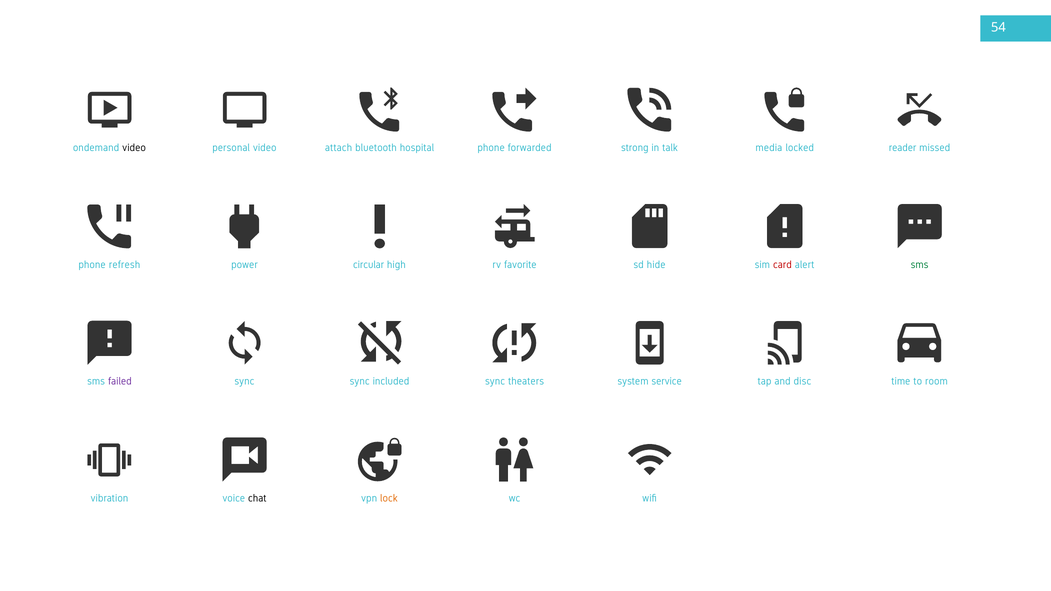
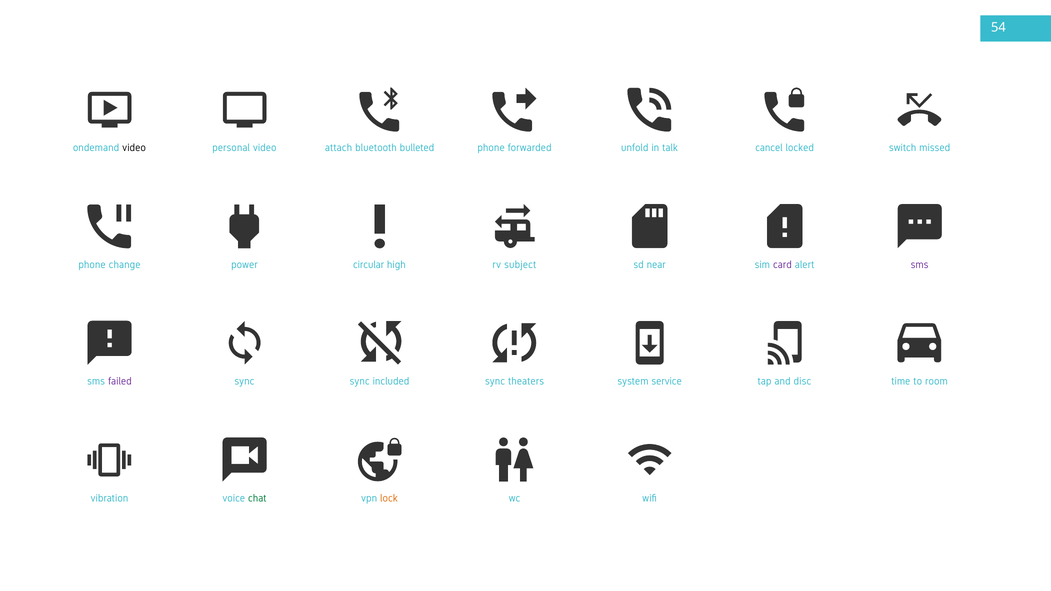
hospital: hospital -> bulleted (417, 148)
strong: strong -> unfold (635, 148)
media: media -> cancel (769, 148)
reader: reader -> switch (903, 148)
refresh: refresh -> change (125, 265)
favorite: favorite -> subject (520, 265)
hide: hide -> near (656, 265)
card colour: red -> purple (782, 265)
sms colour: green -> purple (920, 265)
chat colour: black -> green (257, 498)
